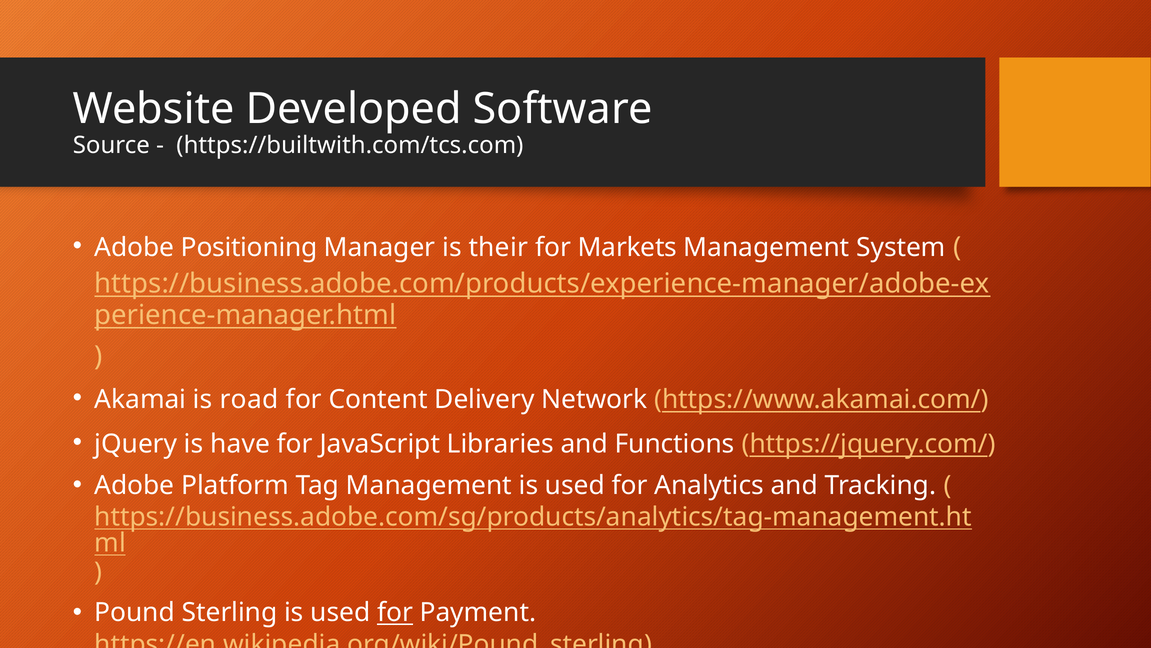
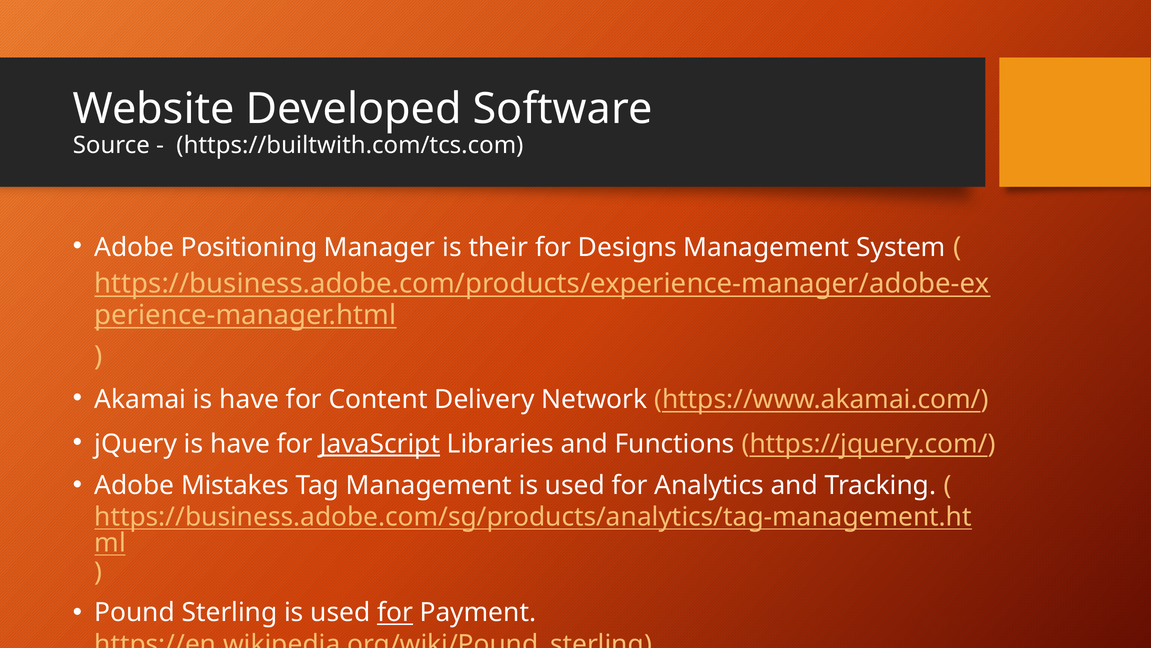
Markets: Markets -> Designs (627, 247)
Akamai is road: road -> have (249, 399)
JavaScript underline: none -> present (380, 444)
Platform: Platform -> Mistakes (235, 485)
